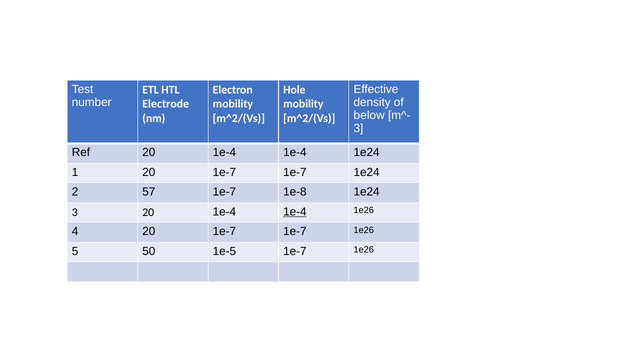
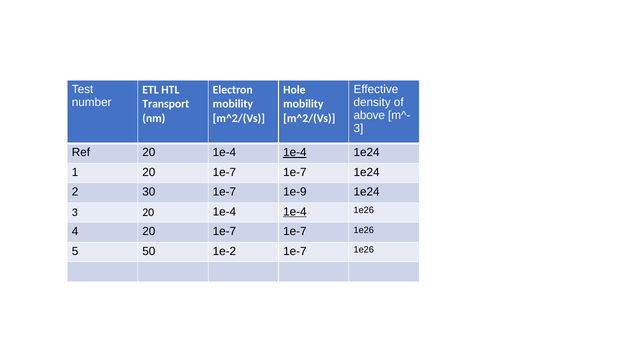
Electrode: Electrode -> Transport (166, 104)
below: below -> above (369, 115)
1e-4 underline: none -> present (295, 152)
57: 57 -> 30 (149, 192)
1e-8: 1e-8 -> 1e-9 (295, 192)
1e-5: 1e-5 -> 1e-2 (224, 251)
